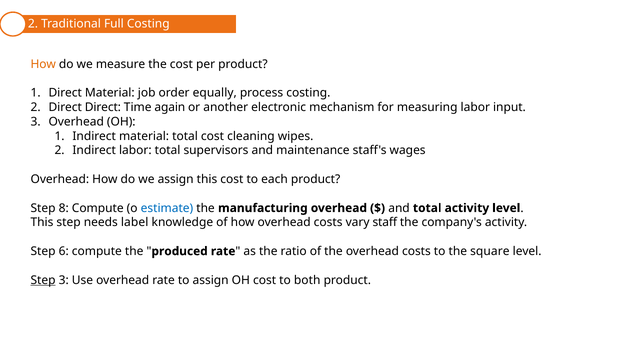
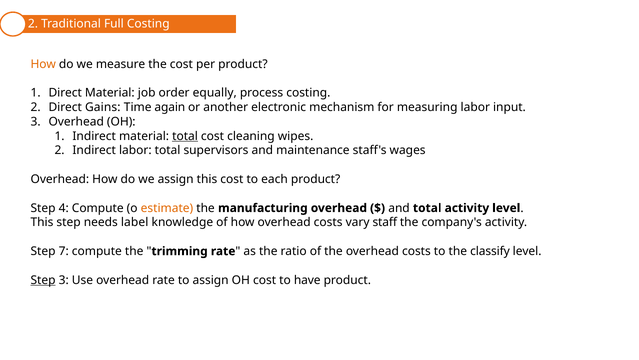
Direct Direct: Direct -> Gains (103, 107)
total underline: none -> present (185, 136)
8: 8 -> 4 (64, 208)
estimate colour: blue -> orange (167, 208)
6: 6 -> 7 (64, 251)
produced: produced -> trimming (180, 251)
square: square -> classify (490, 251)
both: both -> have (307, 280)
